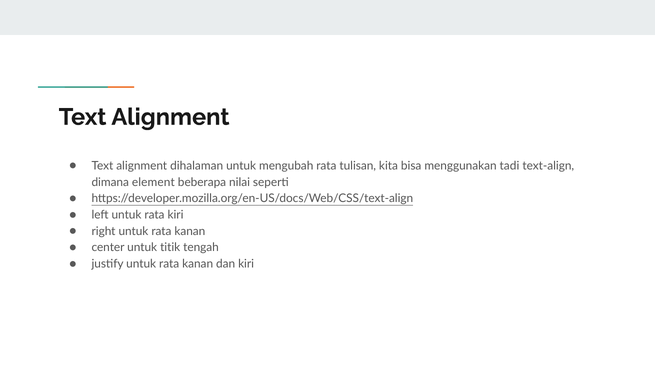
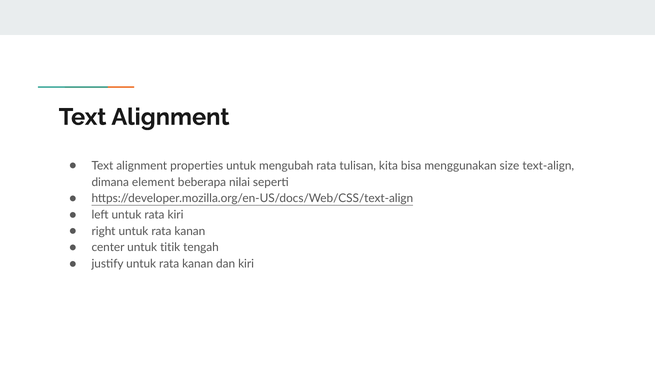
dihalaman: dihalaman -> properties (197, 166)
tadi: tadi -> size (509, 166)
